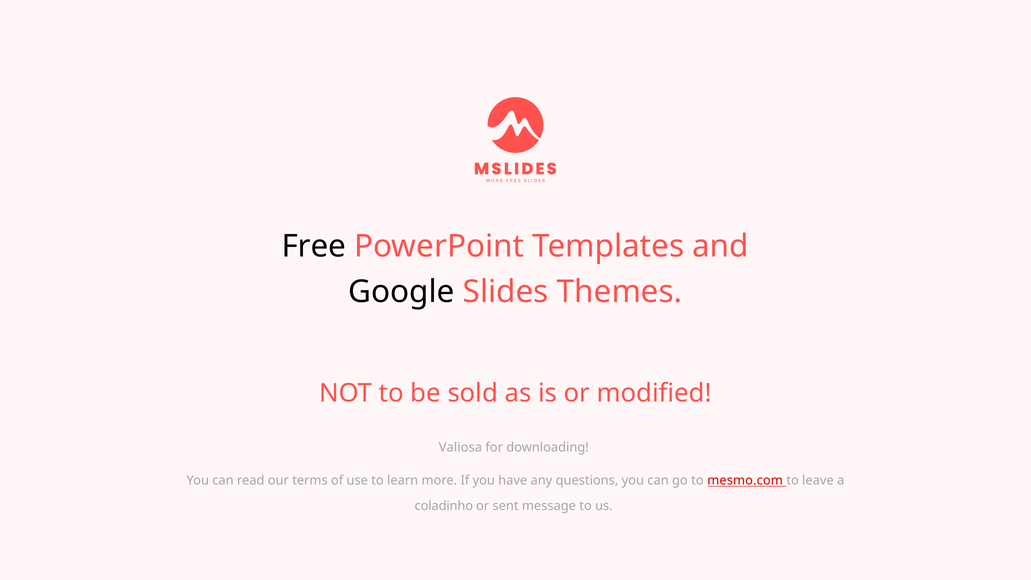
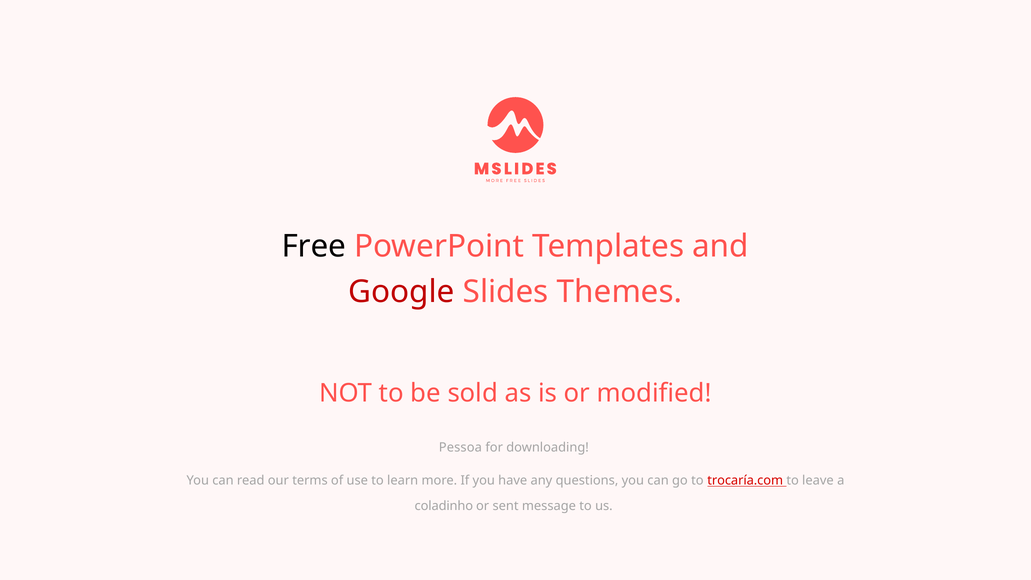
Google colour: black -> red (402, 292)
Valiosa: Valiosa -> Pessoa (460, 448)
mesmo.com: mesmo.com -> trocaría.com (745, 480)
